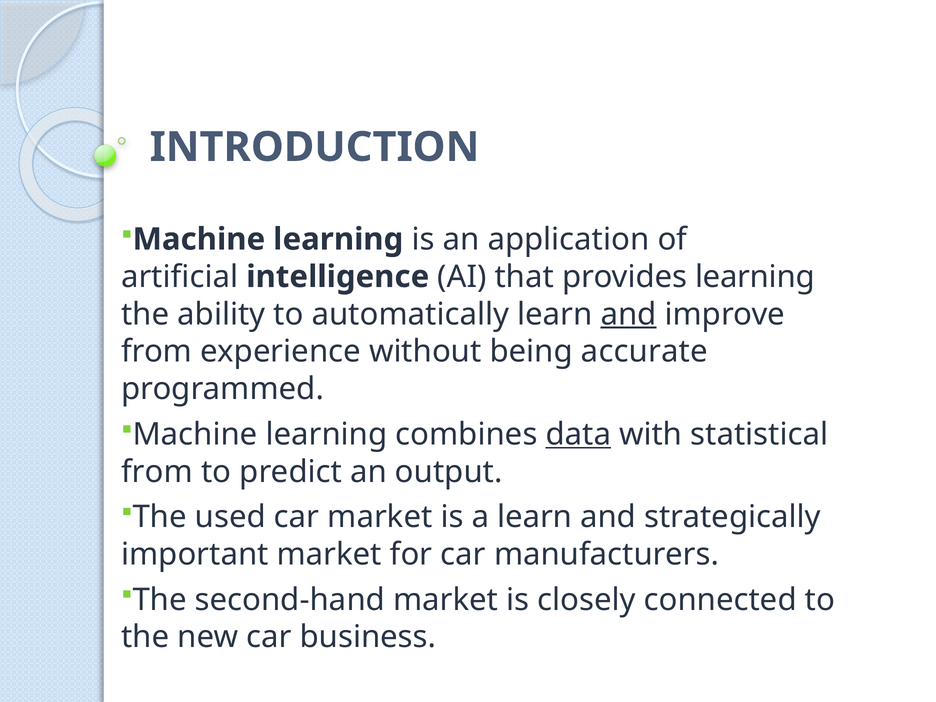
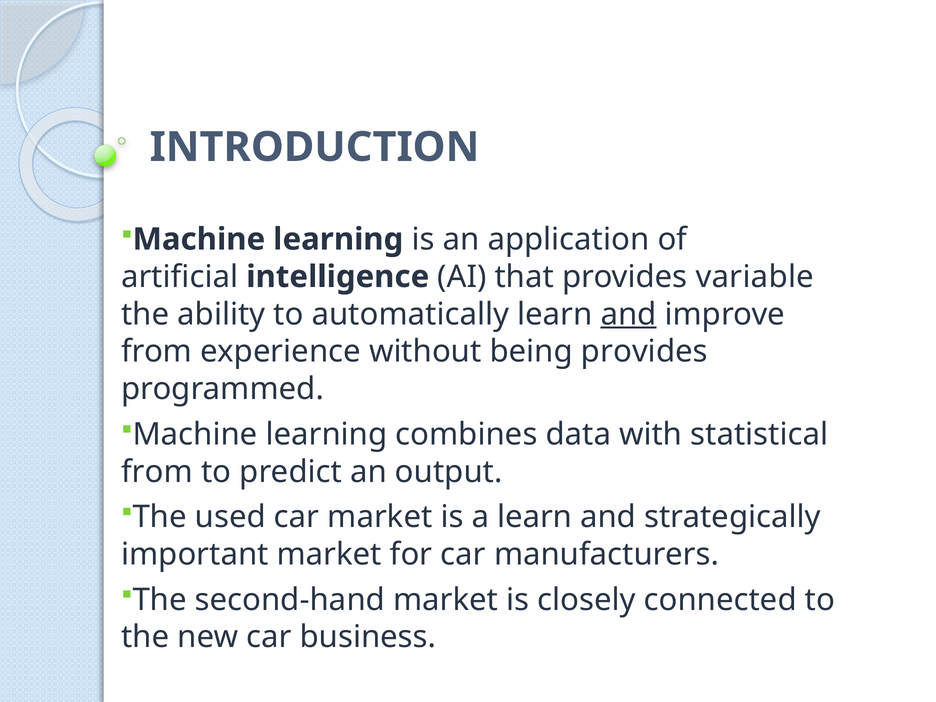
provides learning: learning -> variable (755, 277)
being accurate: accurate -> provides (644, 352)
data underline: present -> none (578, 434)
